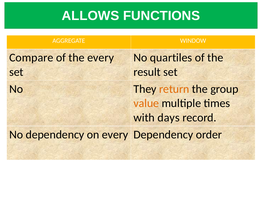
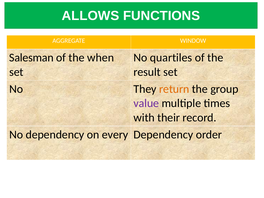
Compare: Compare -> Salesman (31, 58)
the every: every -> when (101, 58)
value colour: orange -> purple (146, 103)
days: days -> their (169, 118)
